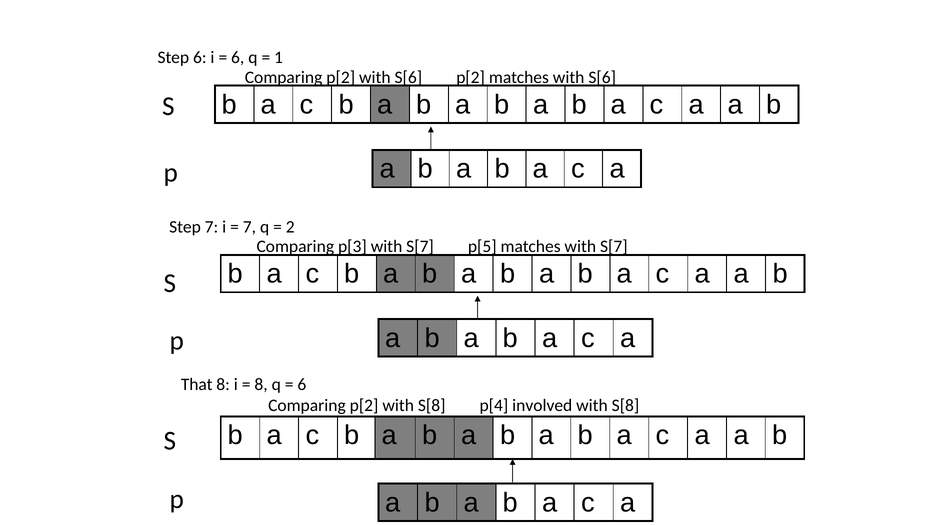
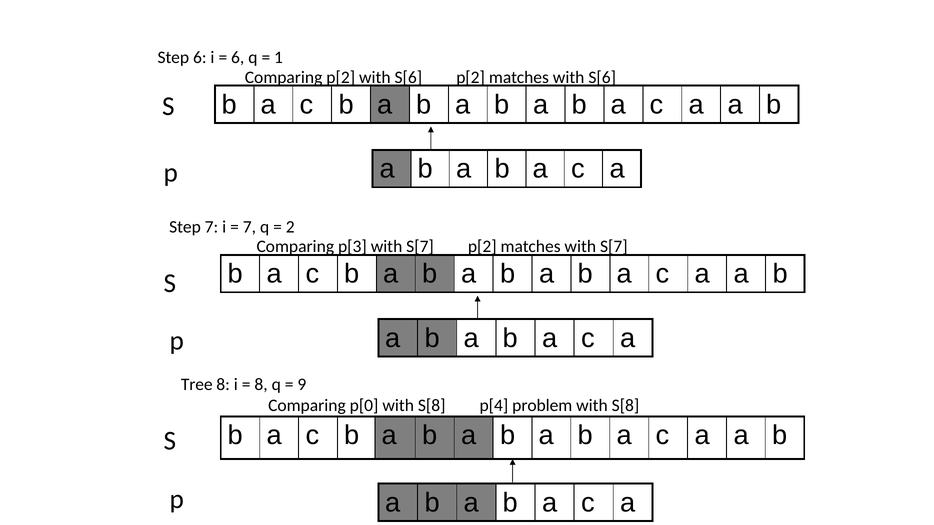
S[7 p[5: p[5 -> p[2 (482, 247)
That: That -> Tree (197, 385)
6: 6 -> 9 (302, 385)
p[2: p[2 -> p[0 (364, 406)
involved: involved -> problem (542, 406)
